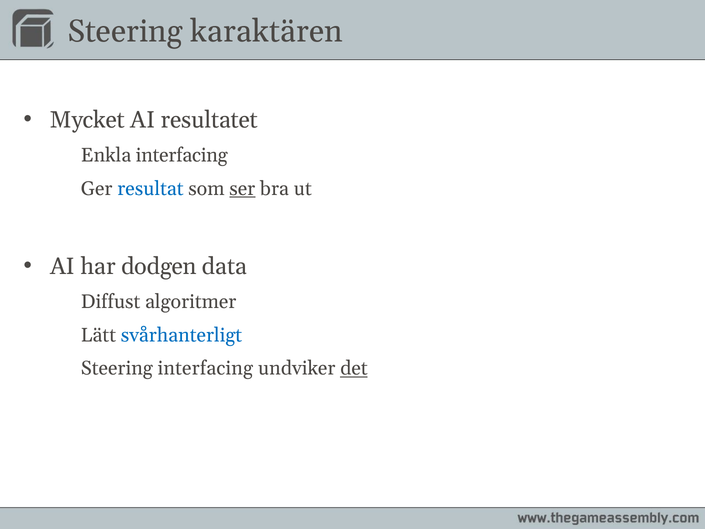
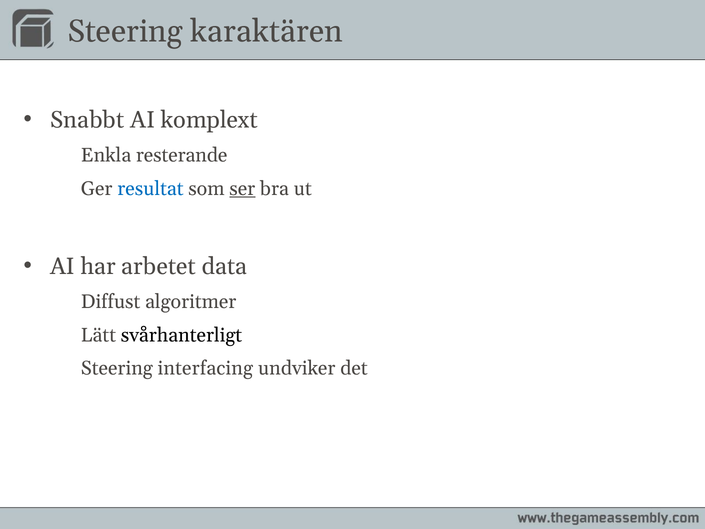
Mycket: Mycket -> Snabbt (87, 120)
resultatet: resultatet -> komplext (209, 120)
Enkla interfacing: interfacing -> resterande (182, 155)
dodgen: dodgen -> arbetet (159, 266)
svårhanterligt colour: blue -> black (181, 335)
det underline: present -> none (354, 368)
